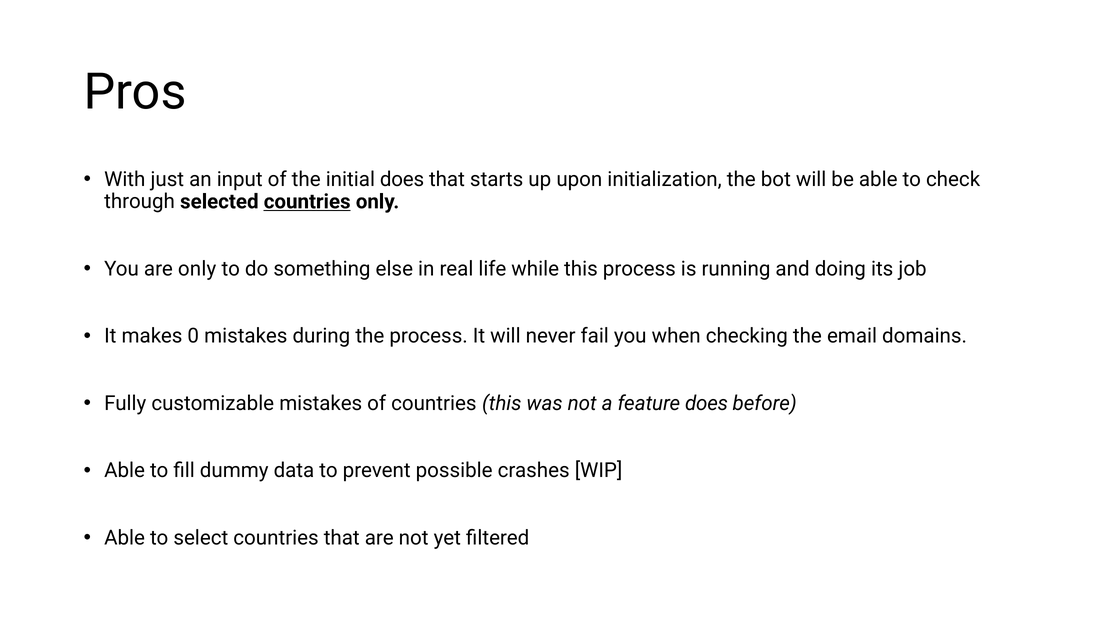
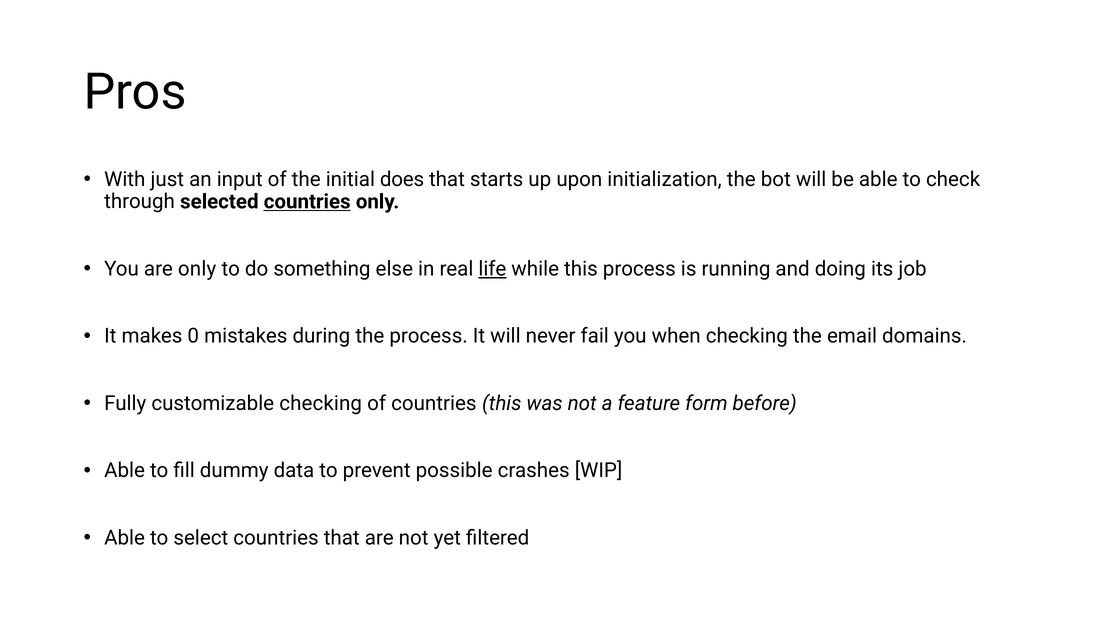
life underline: none -> present (492, 269)
customizable mistakes: mistakes -> checking (321, 403)
feature does: does -> form (706, 403)
